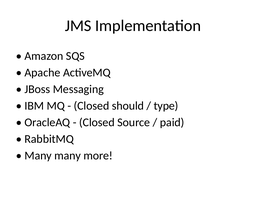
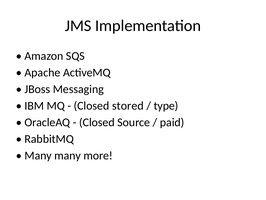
should: should -> stored (128, 106)
